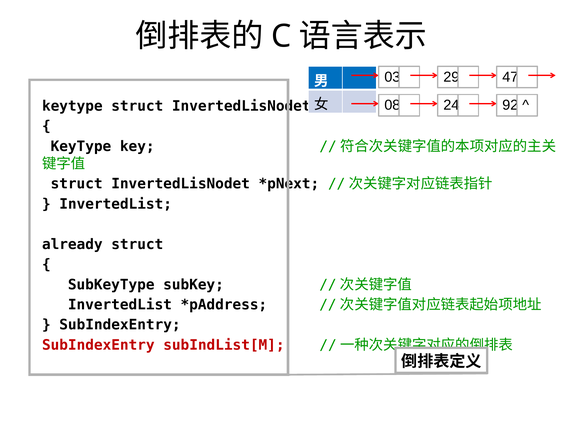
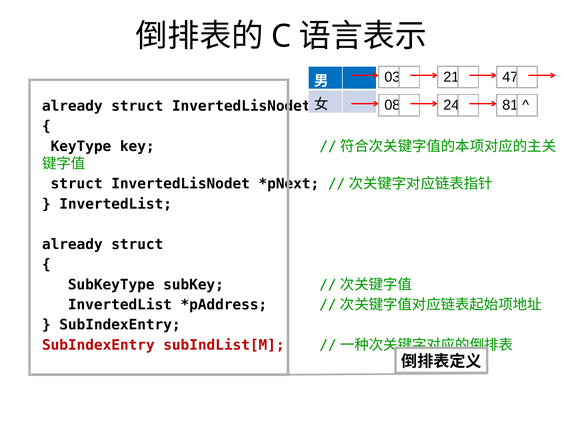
29: 29 -> 21 (451, 77)
92: 92 -> 81 (510, 105)
keytype: keytype -> already (72, 106)
